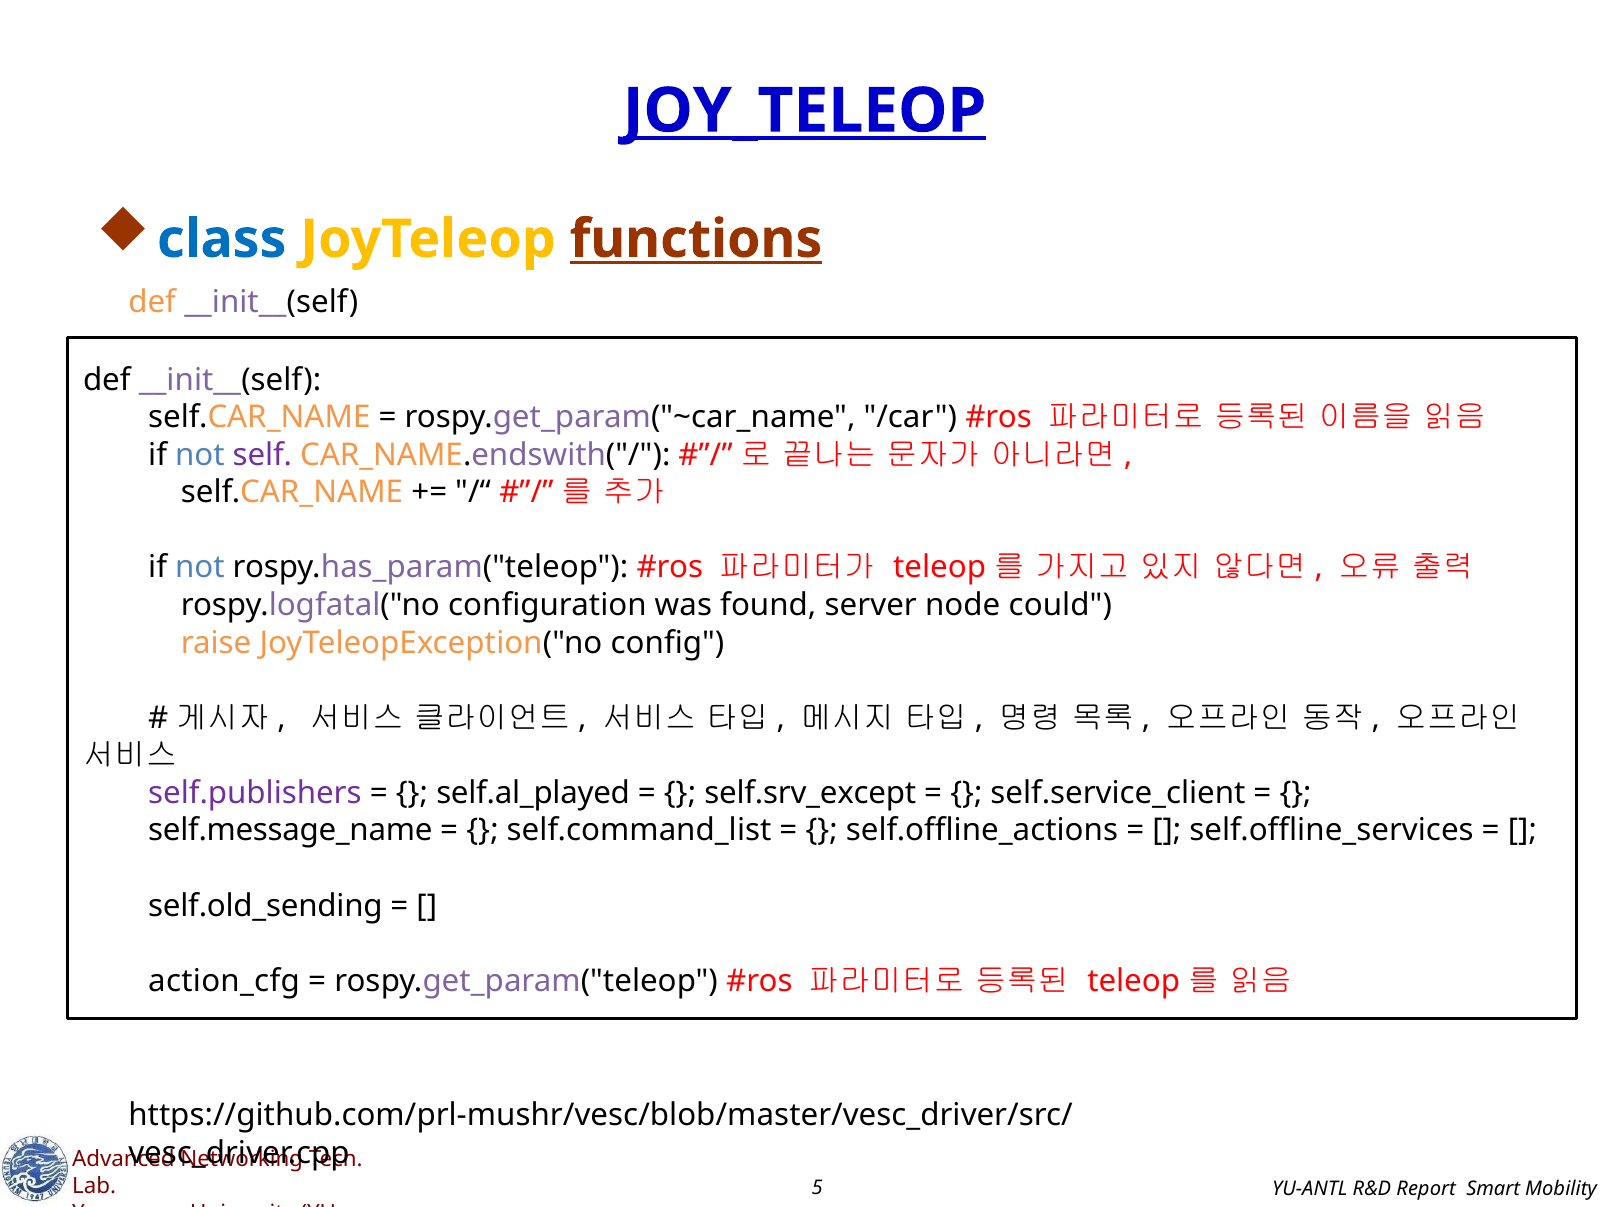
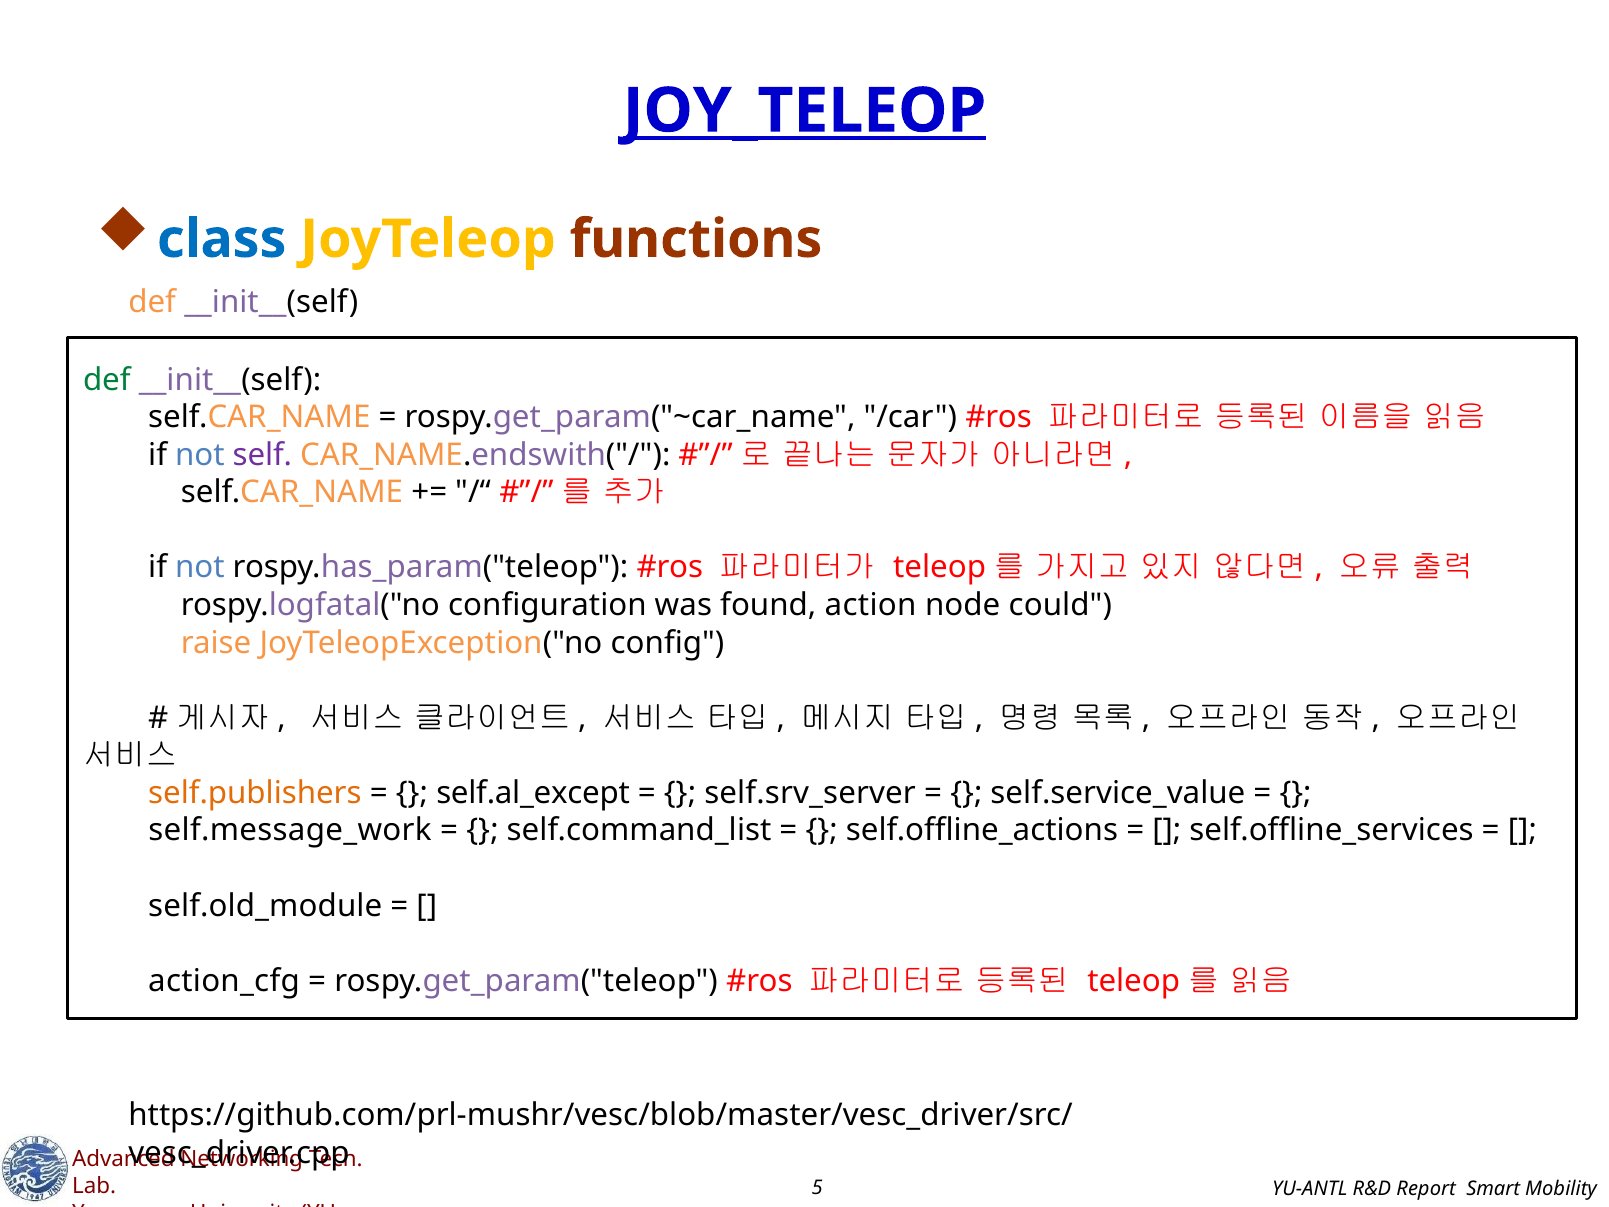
functions underline: present -> none (696, 239)
def colour: black -> green (107, 380)
server: server -> action (871, 605)
self.publishers colour: purple -> orange (255, 793)
self.al_played: self.al_played -> self.al_except (533, 793)
self.srv_except: self.srv_except -> self.srv_server (810, 793)
self.service_client: self.service_client -> self.service_value (1118, 793)
self.message_name: self.message_name -> self.message_work (290, 830)
self.old_sending: self.old_sending -> self.old_module (265, 906)
